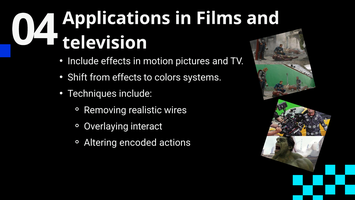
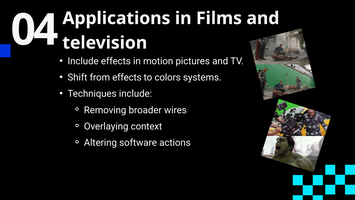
realistic: realistic -> broader (145, 110)
interact: interact -> context (146, 126)
encoded: encoded -> software (138, 142)
